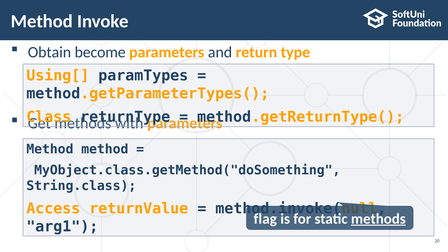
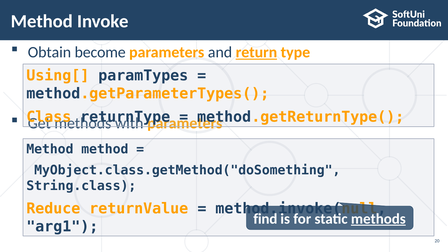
return underline: none -> present (256, 52)
Access: Access -> Reduce (53, 209)
flag: flag -> find (265, 219)
